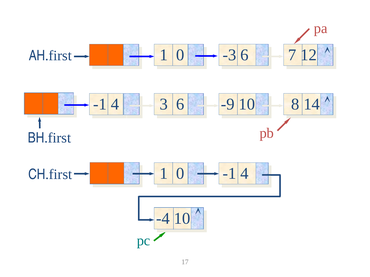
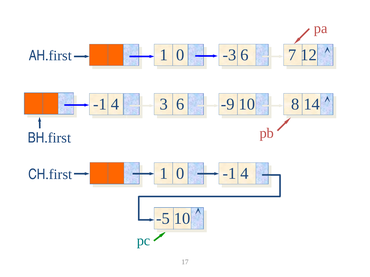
-4: -4 -> -5 (163, 219)
